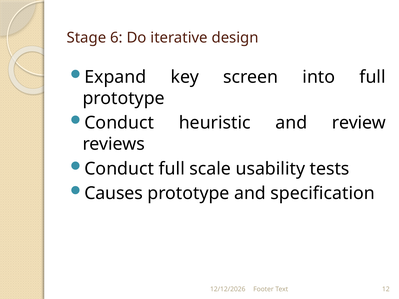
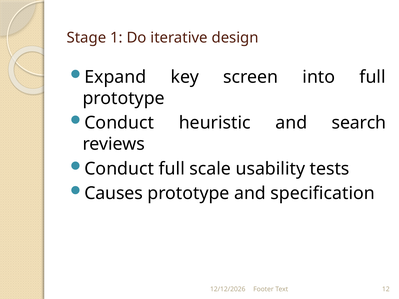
6: 6 -> 1 (116, 38)
review: review -> search (359, 123)
